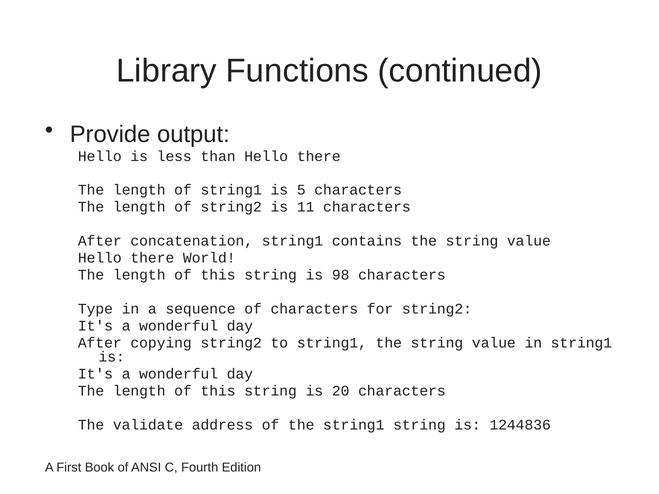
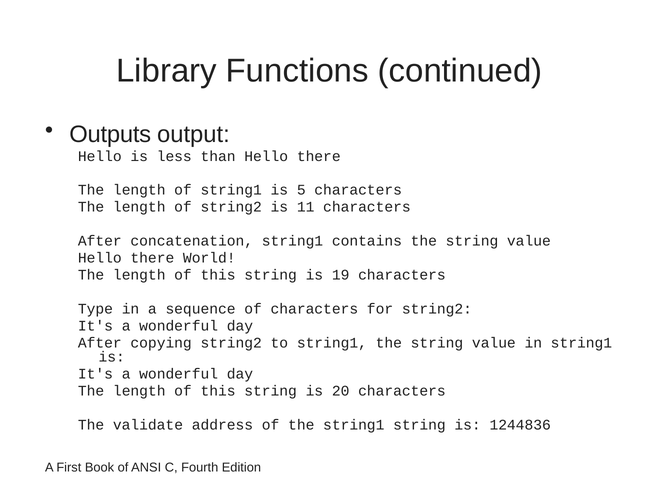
Provide: Provide -> Outputs (110, 135)
98: 98 -> 19 (341, 275)
